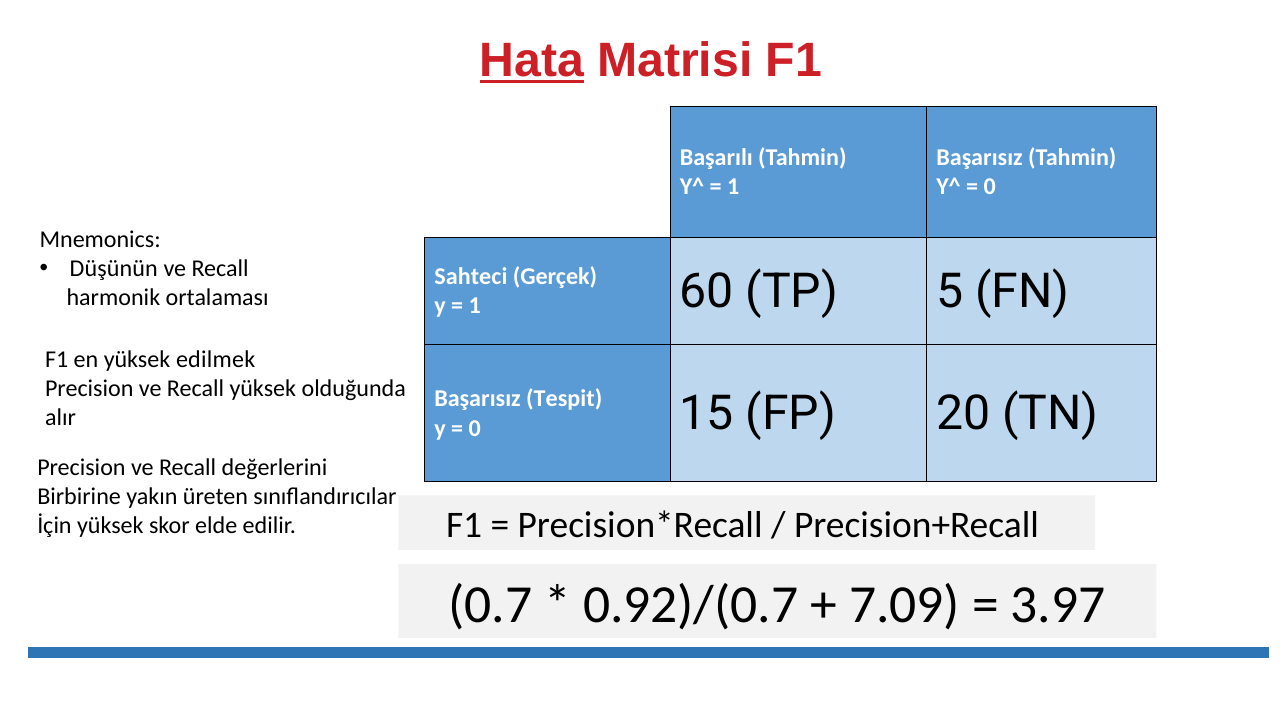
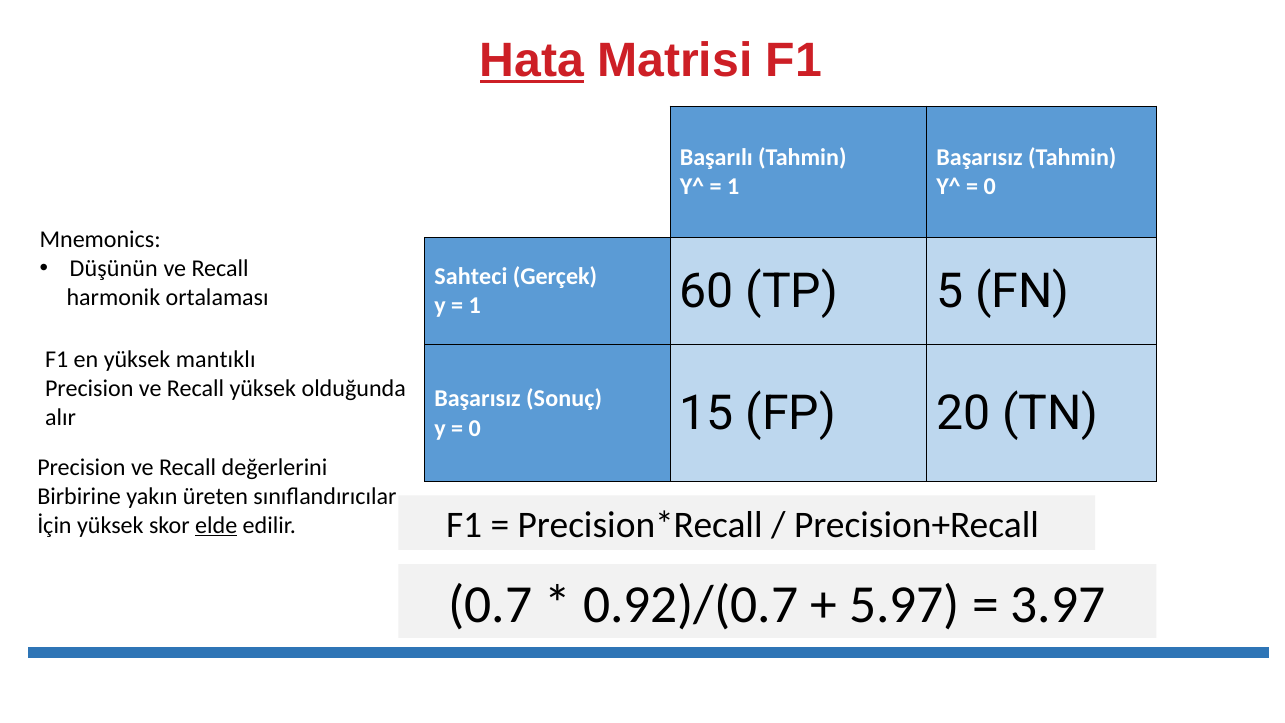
edilmek: edilmek -> mantıklı (216, 359)
Tespit: Tespit -> Sonuç (564, 399)
elde underline: none -> present (216, 525)
7.09: 7.09 -> 5.97 (905, 605)
